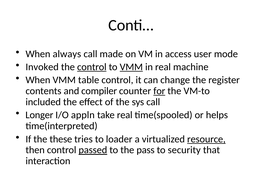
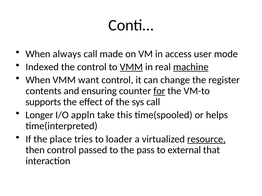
Invoked: Invoked -> Indexed (42, 67)
control underline: present -> none (92, 67)
machine underline: none -> present (191, 67)
table: table -> want (89, 80)
compiler: compiler -> ensuring (99, 91)
included: included -> supports (43, 102)
take real: real -> this (125, 115)
these: these -> place (61, 139)
passed underline: present -> none (93, 150)
security: security -> external (184, 150)
